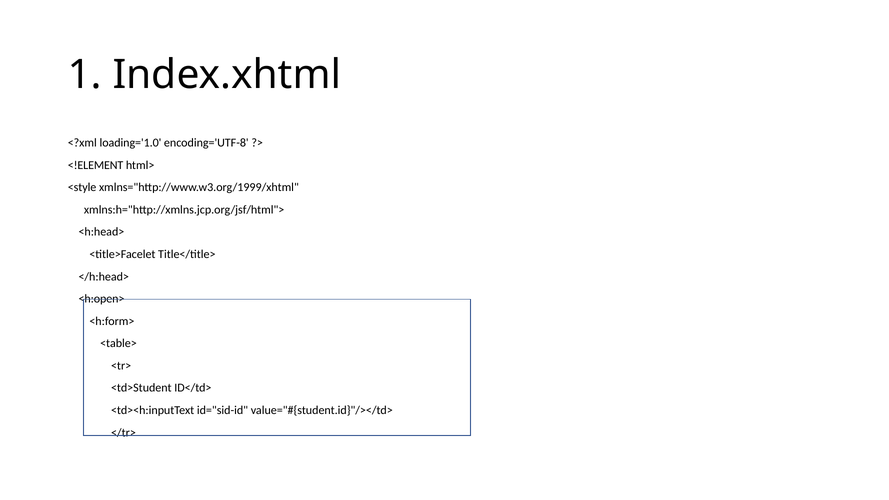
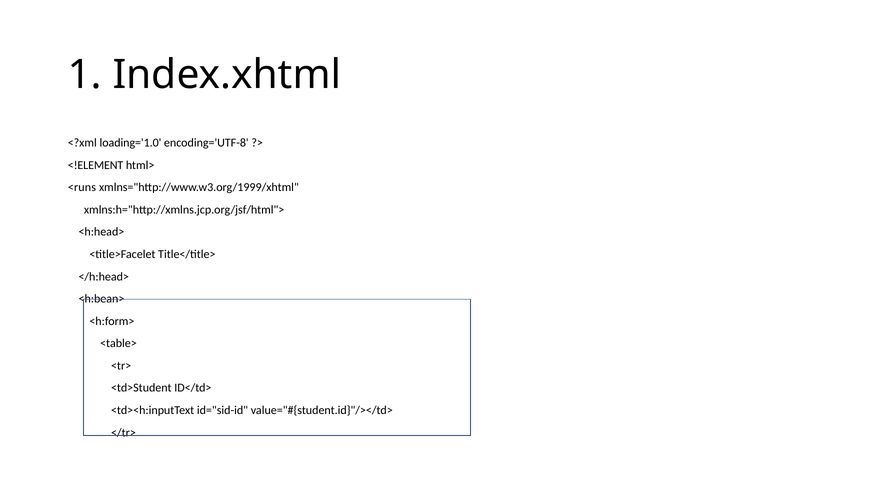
<style: <style -> <runs (82, 187)
<h:open>: <h:open> -> <h:bean> (101, 299)
